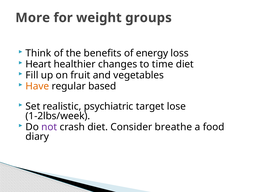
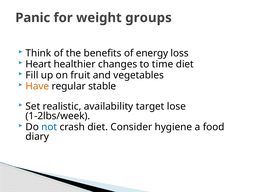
More: More -> Panic (33, 18)
based: based -> stable (102, 86)
psychiatric: psychiatric -> availability (109, 107)
not colour: purple -> blue (49, 127)
breathe: breathe -> hygiene (173, 127)
